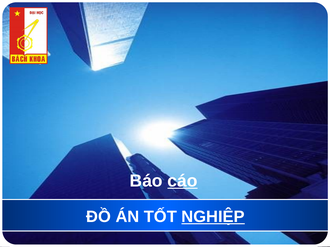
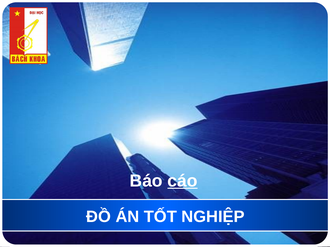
NGHIỆP underline: present -> none (213, 217)
